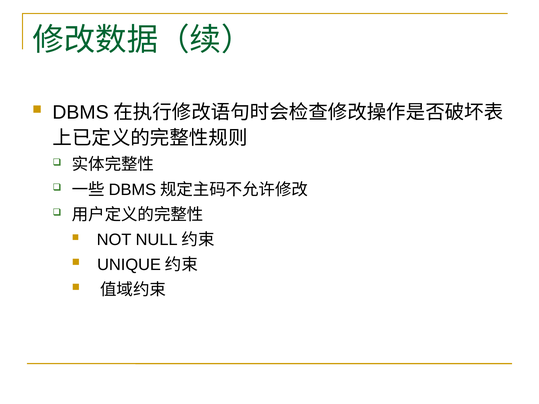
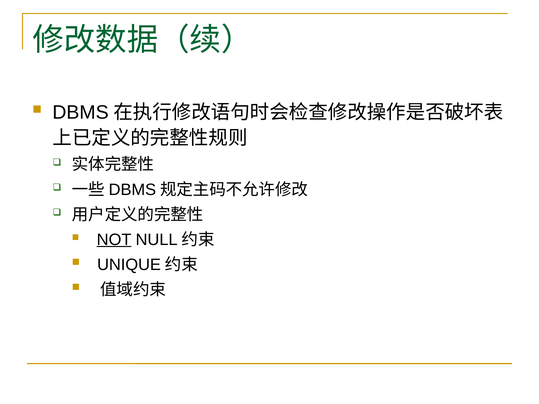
NOT underline: none -> present (114, 240)
